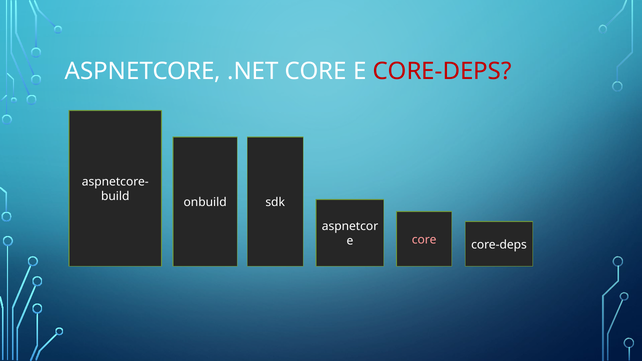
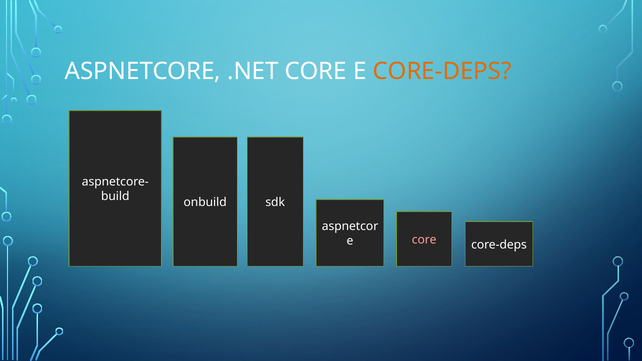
CORE-DEPS colour: red -> orange (442, 71)
